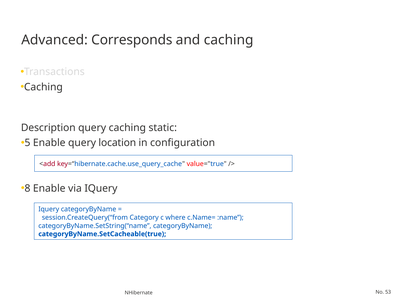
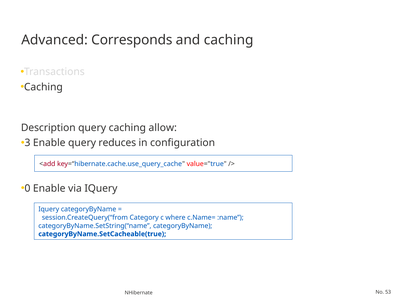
static: static -> allow (163, 128)
5: 5 -> 3 (27, 143)
location: location -> reduces (117, 143)
8: 8 -> 0 (27, 188)
